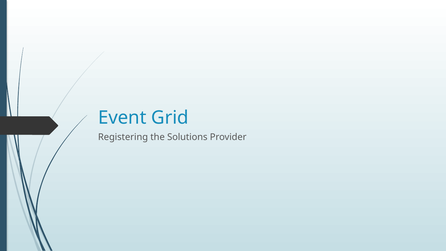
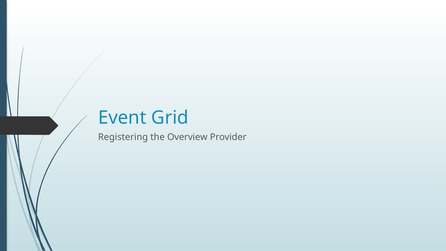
Solutions: Solutions -> Overview (187, 137)
